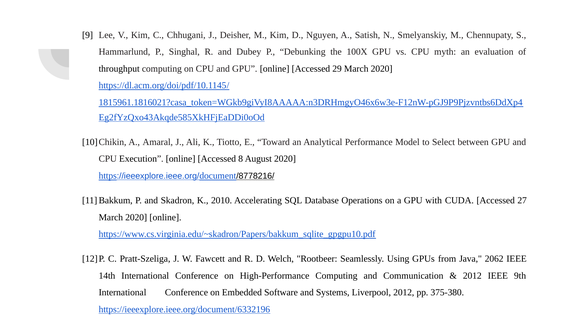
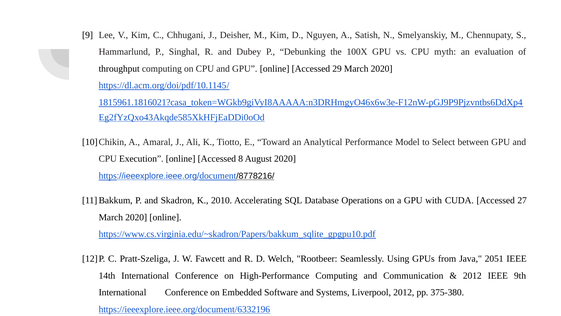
2062: 2062 -> 2051 (494, 258)
